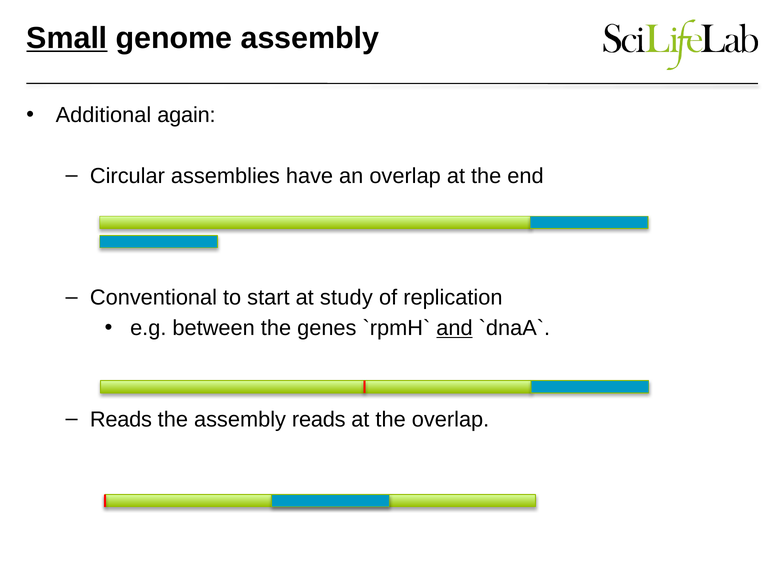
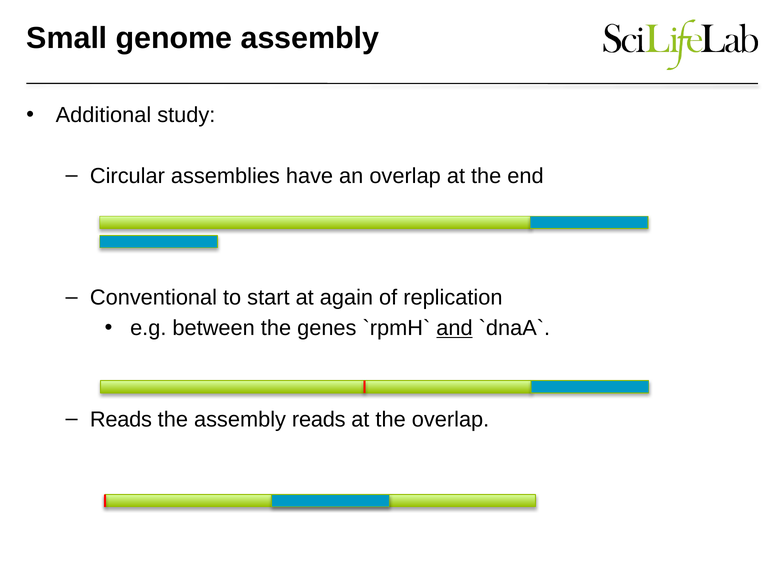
Small underline: present -> none (67, 38)
again: again -> study (186, 115)
study: study -> again (346, 298)
